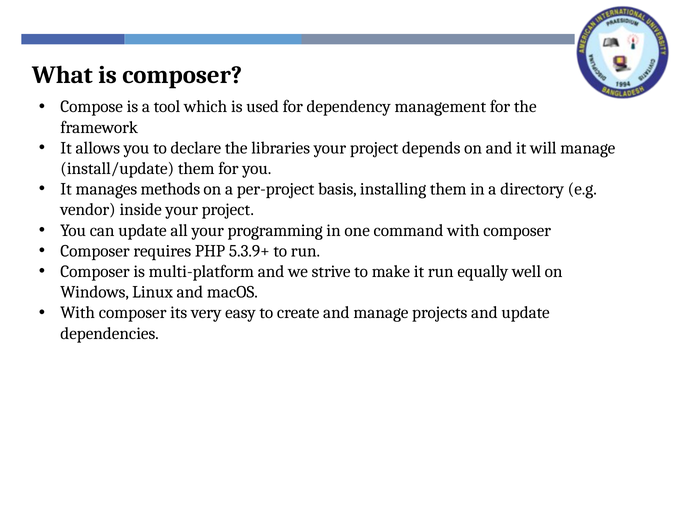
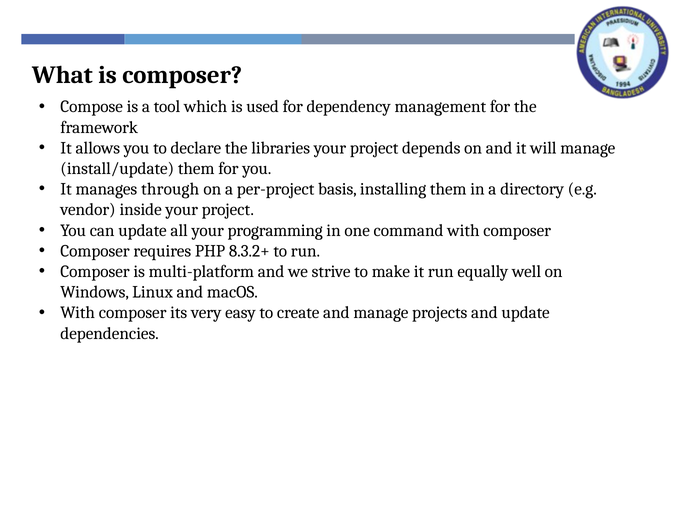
methods: methods -> through (170, 189)
5.3.9+: 5.3.9+ -> 8.3.2+ (249, 251)
